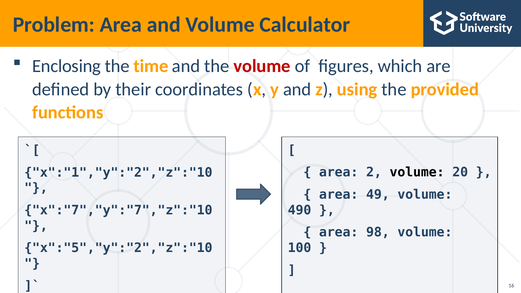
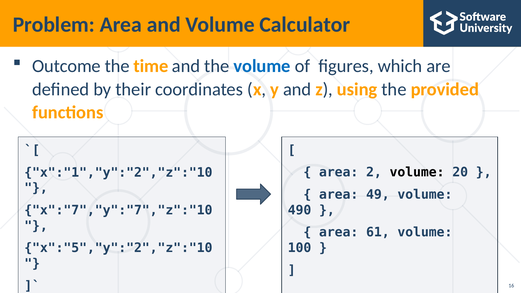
Enclosing: Enclosing -> Outcome (67, 66)
volume colour: red -> blue (262, 66)
98: 98 -> 61 (378, 232)
